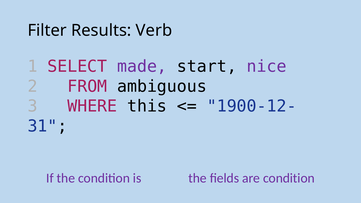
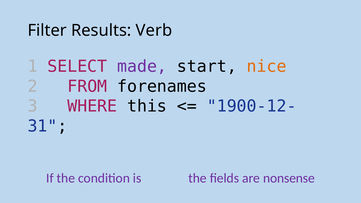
nice colour: purple -> orange (267, 67)
ambiguous: ambiguous -> forenames (162, 86)
are condition: condition -> nonsense (289, 178)
